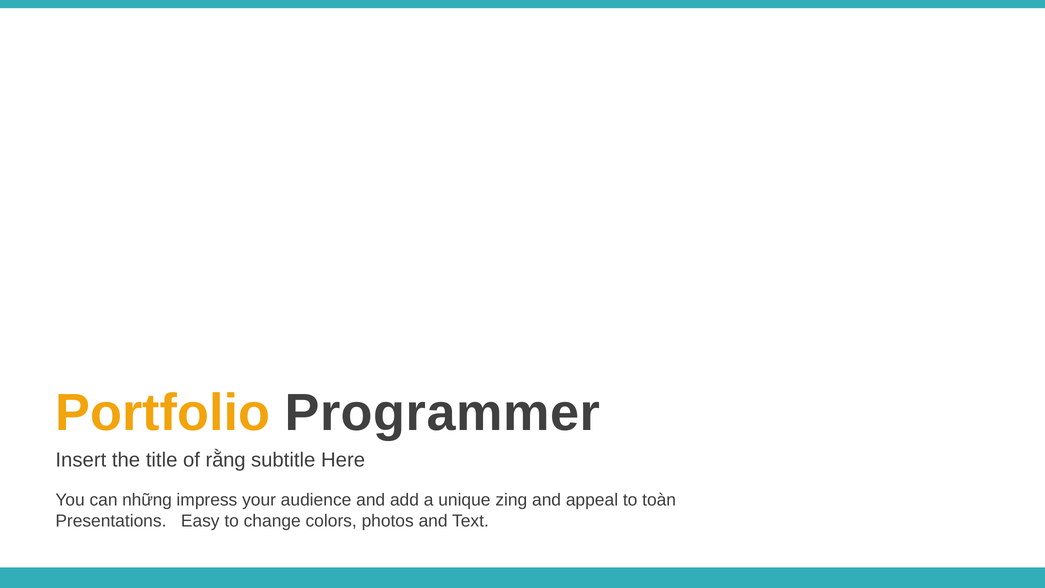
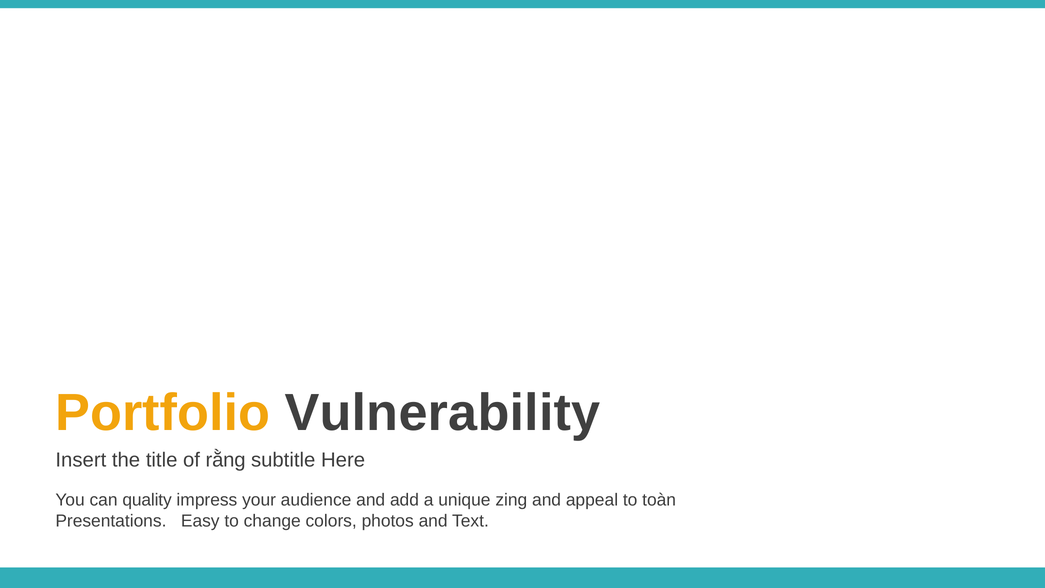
Programmer: Programmer -> Vulnerability (443, 413)
những: những -> quality (147, 500)
